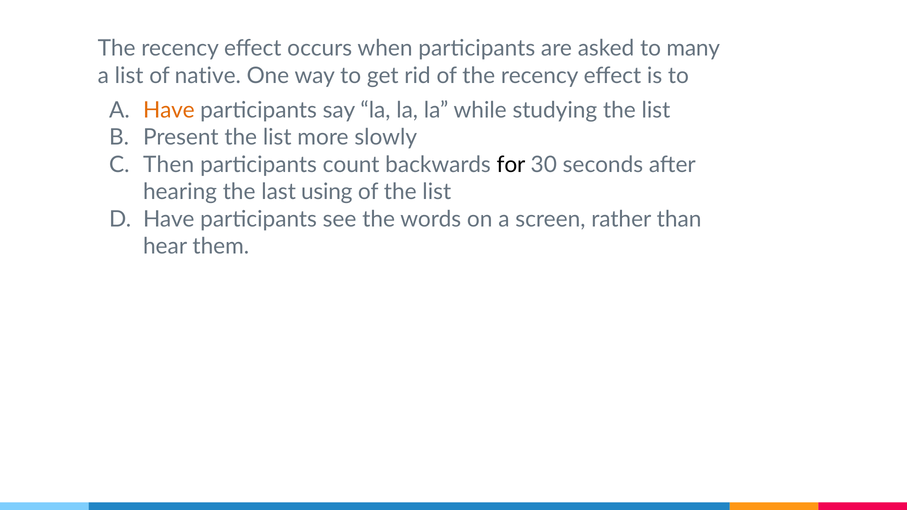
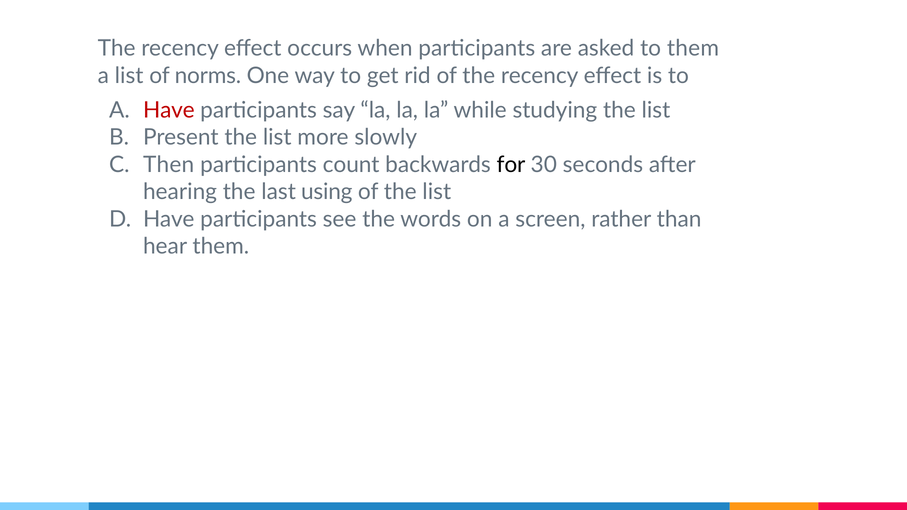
to many: many -> them (693, 48)
native: native -> norms (208, 76)
Have colour: orange -> red (169, 110)
